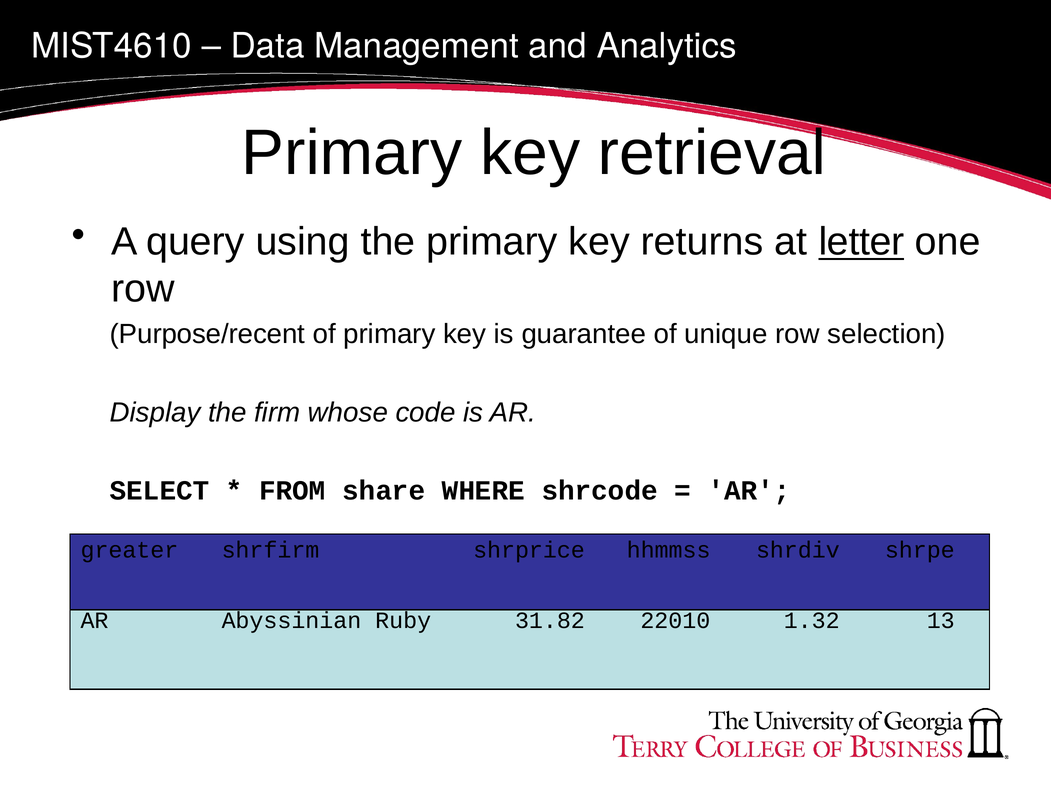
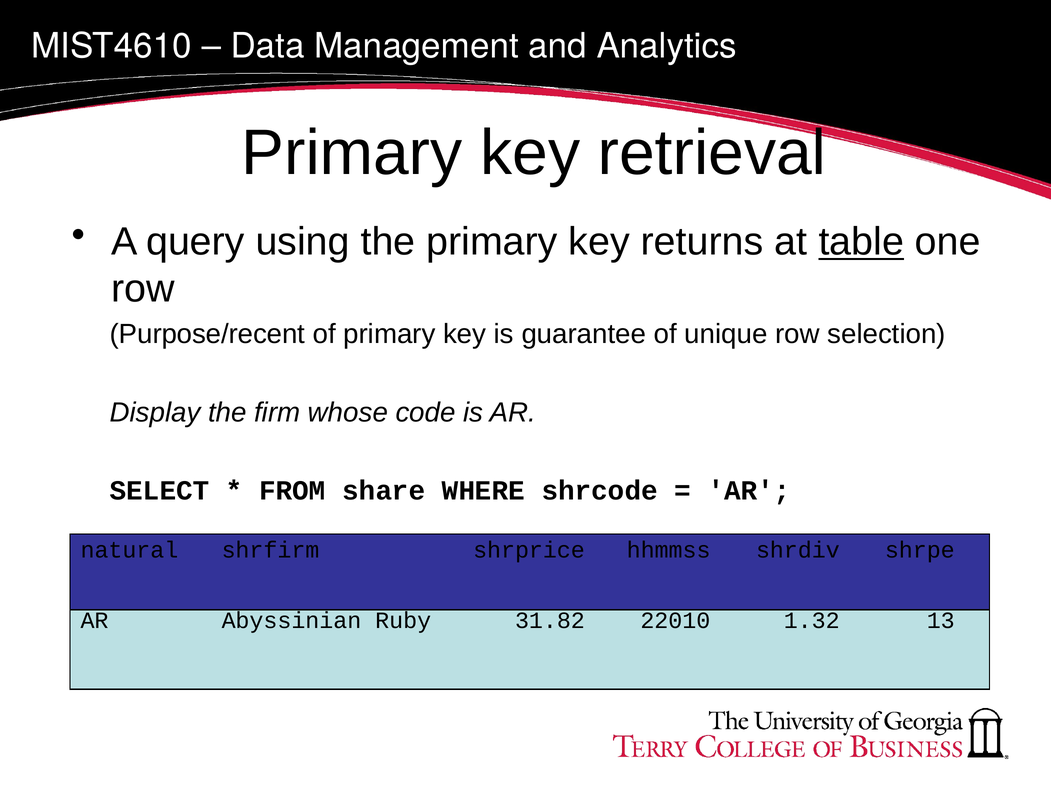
letter: letter -> table (861, 242)
greater: greater -> natural (129, 550)
